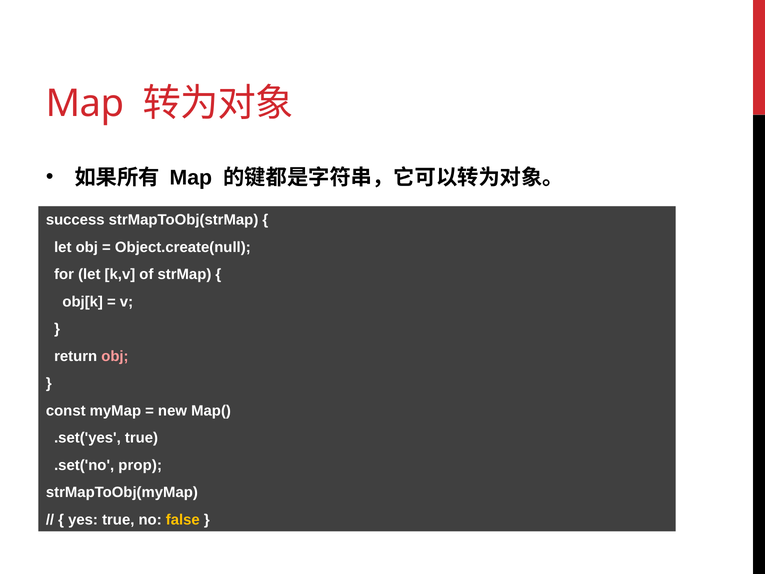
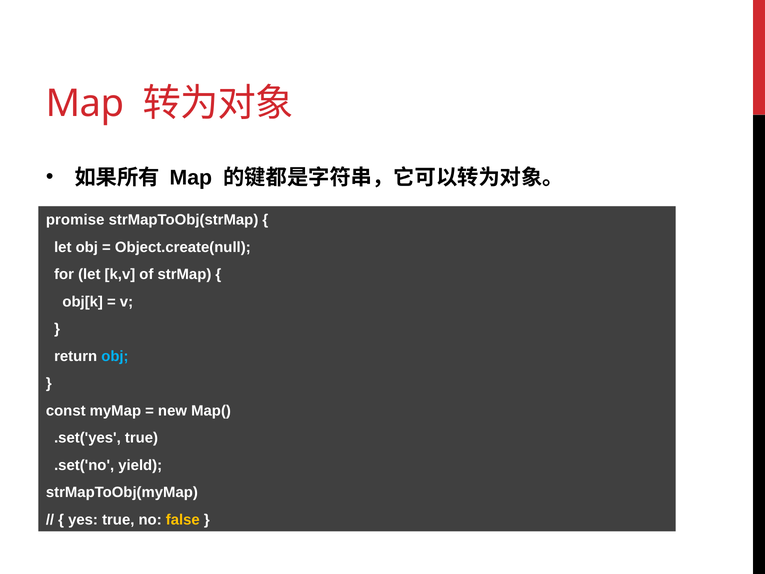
success: success -> promise (75, 220)
obj colour: pink -> light blue (115, 356)
prop: prop -> yield (140, 465)
